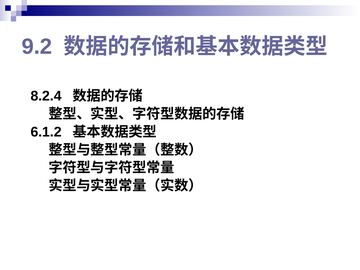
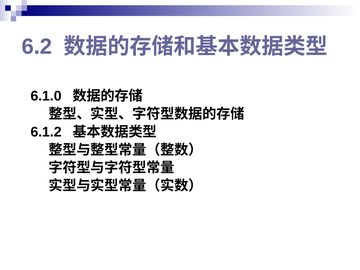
9.2: 9.2 -> 6.2 (37, 47)
8.2.4: 8.2.4 -> 6.1.0 (46, 96)
